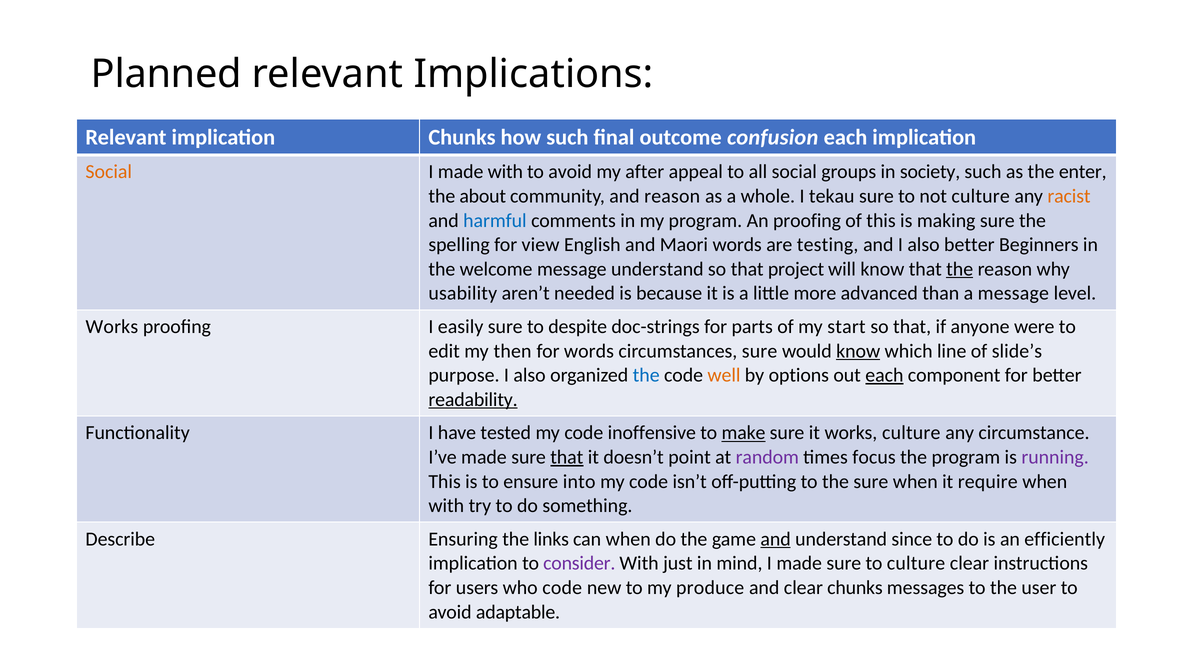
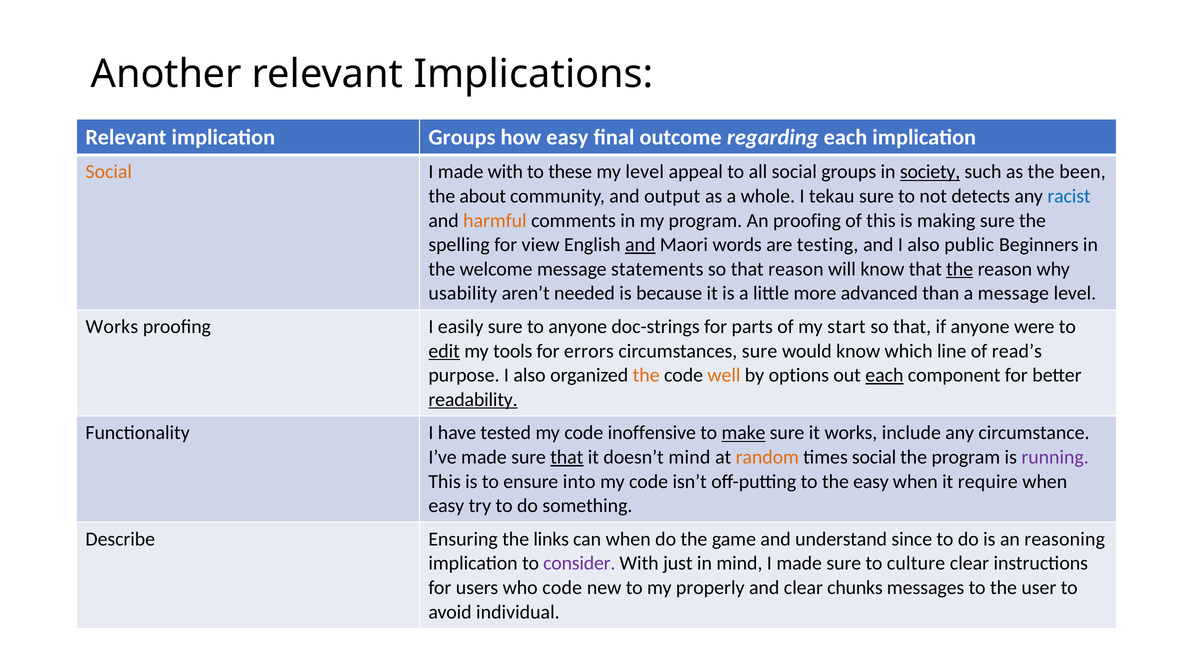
Planned: Planned -> Another (166, 74)
implication Chunks: Chunks -> Groups (462, 137)
how such: such -> easy (567, 137)
confusion: confusion -> regarding (773, 137)
avoid: avoid -> these (570, 172)
my after: after -> level (645, 172)
society underline: none -> present (930, 172)
enter: enter -> been (1083, 172)
and reason: reason -> output (672, 196)
not culture: culture -> detects (981, 196)
racist colour: orange -> blue (1069, 196)
harmful colour: blue -> orange (495, 221)
and underline: none -> present (640, 245)
also better: better -> public (969, 245)
message understand: understand -> statements (657, 269)
that project: project -> reason (796, 269)
to despite: despite -> anyone (578, 327)
edit underline: none -> present (444, 351)
then: then -> tools (513, 351)
for words: words -> errors (589, 351)
know underline: present -> none (858, 351)
slide’s: slide’s -> read’s (1017, 351)
the colour: blue -> orange (646, 375)
works culture: culture -> include (911, 433)
doesn’t point: point -> mind (689, 457)
random colour: purple -> orange (767, 457)
times focus: focus -> social (874, 457)
the sure: sure -> easy (871, 482)
with: with -> easy (446, 506)
and underline: present -> none (776, 539)
efficiently: efficiently -> reasoning (1065, 539)
produce: produce -> properly (710, 588)
adaptable: adaptable -> individual (518, 612)
